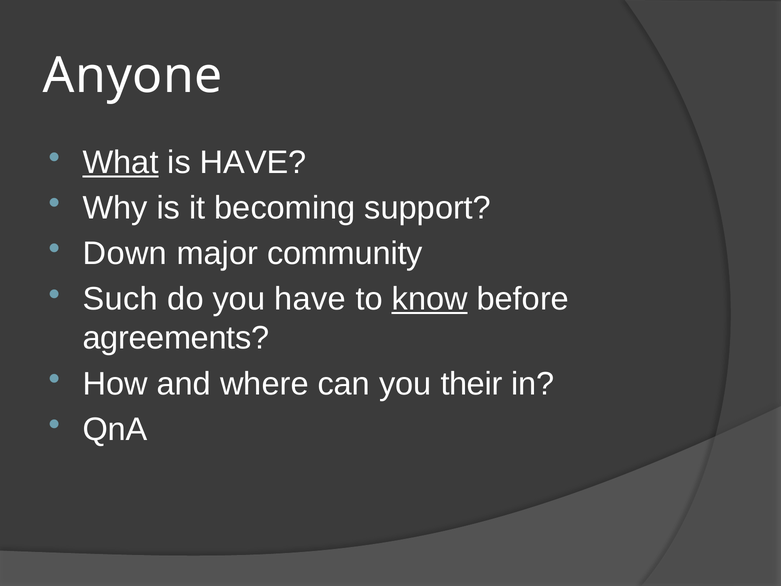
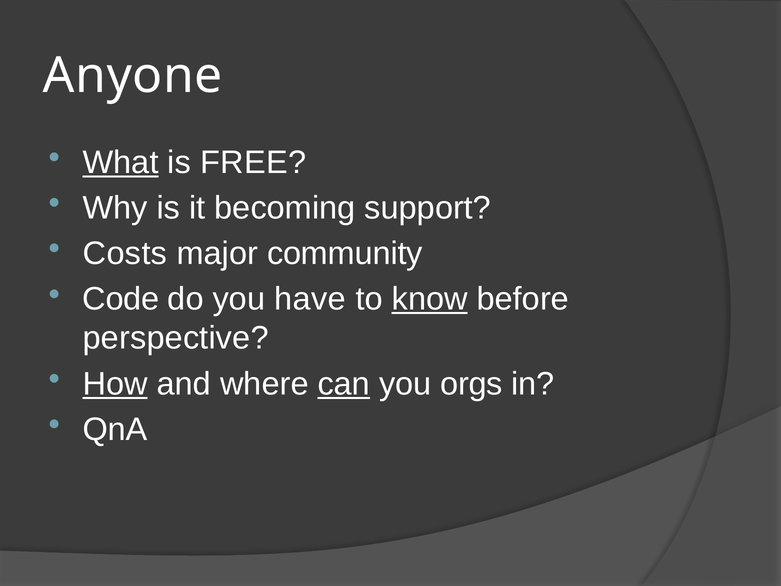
is HAVE: HAVE -> FREE (253, 162)
Down: Down -> Costs (125, 253)
Such: Such -> Code (121, 299)
agreements: agreements -> perspective (176, 338)
How underline: none -> present (115, 384)
can underline: none -> present (344, 384)
their: their -> orgs (471, 384)
